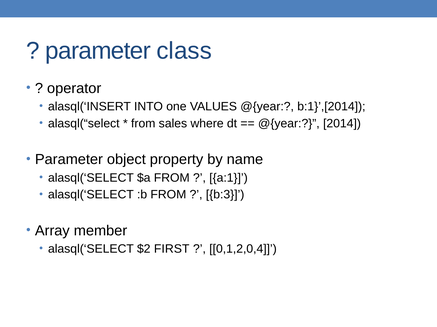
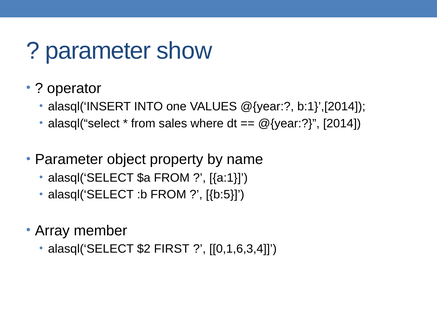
class: class -> show (184, 51)
b:3: b:3 -> b:5 (225, 195)
0,1,2,0,4: 0,1,2,0,4 -> 0,1,6,3,4 (243, 249)
